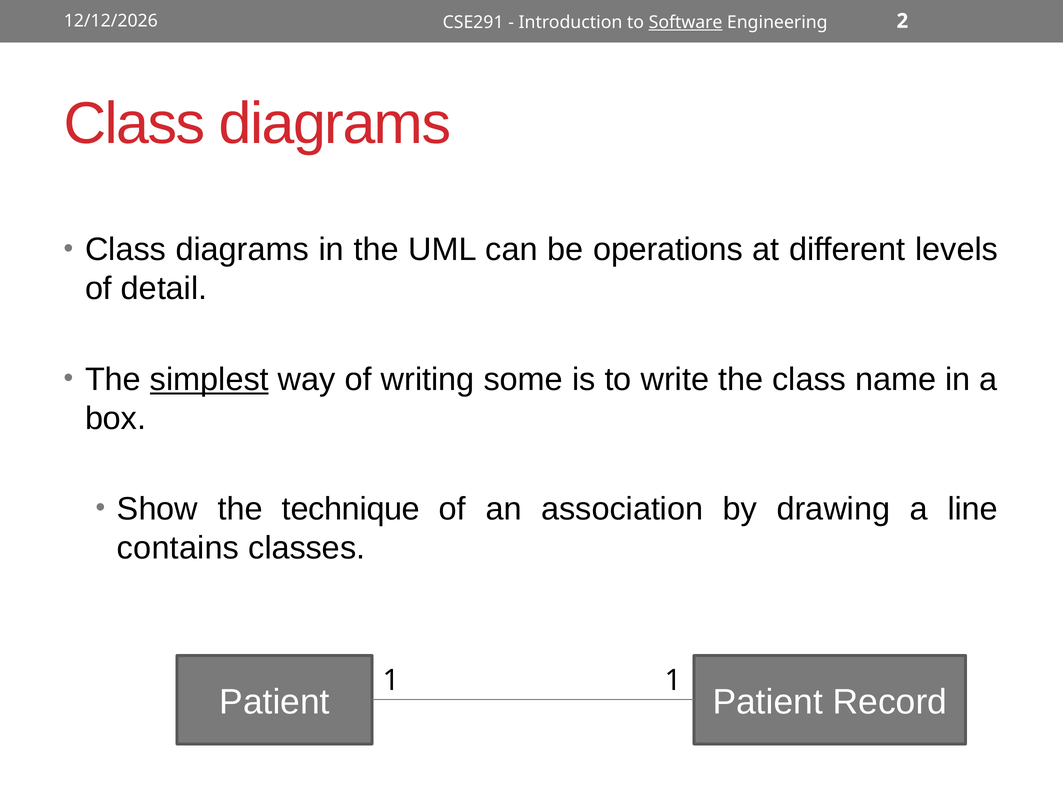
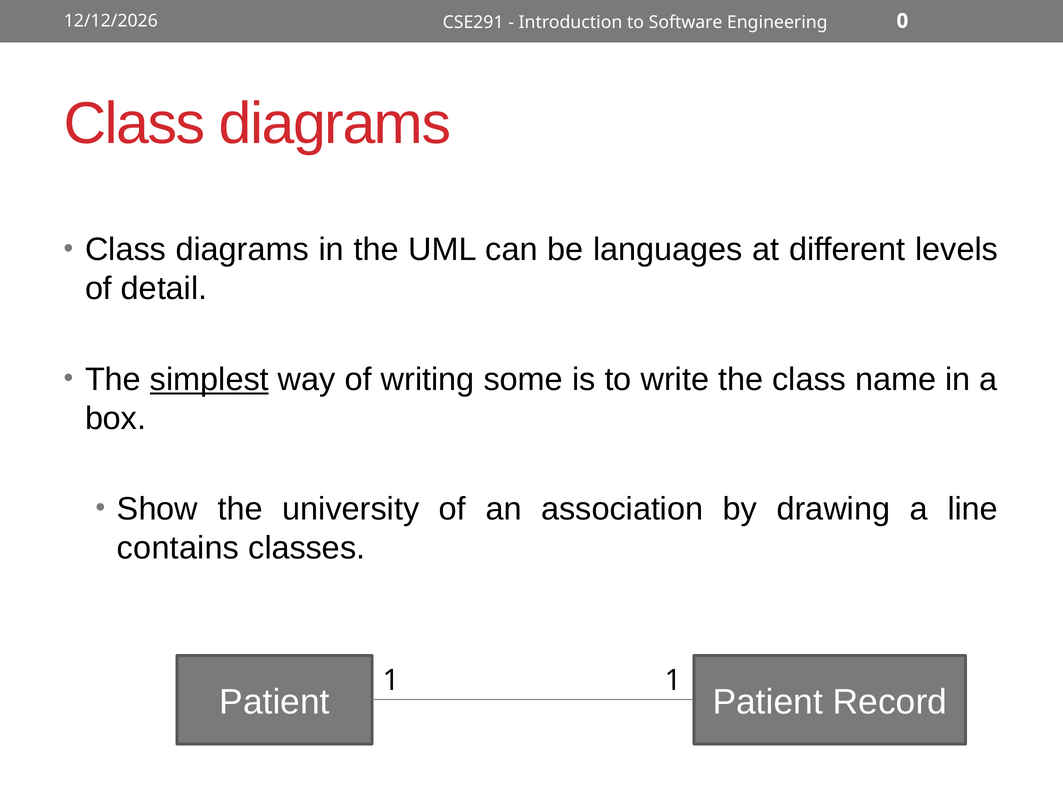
Software underline: present -> none (686, 22)
2: 2 -> 0 (902, 21)
operations: operations -> languages (668, 250)
technique: technique -> university (351, 509)
